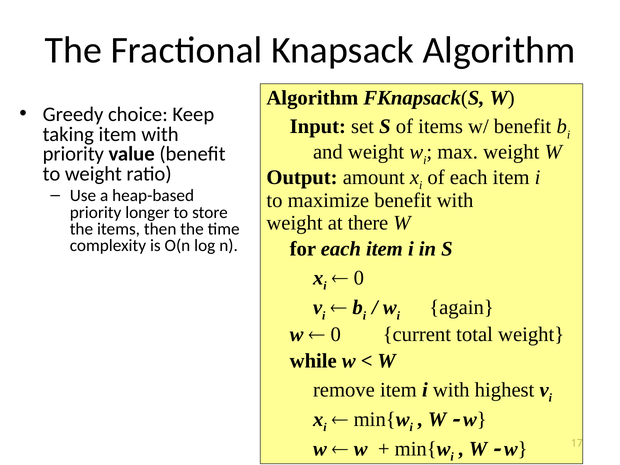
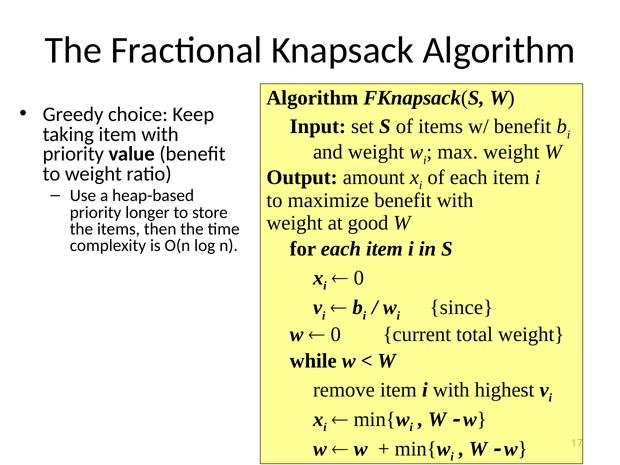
there: there -> good (368, 223)
again: again -> since (461, 308)
